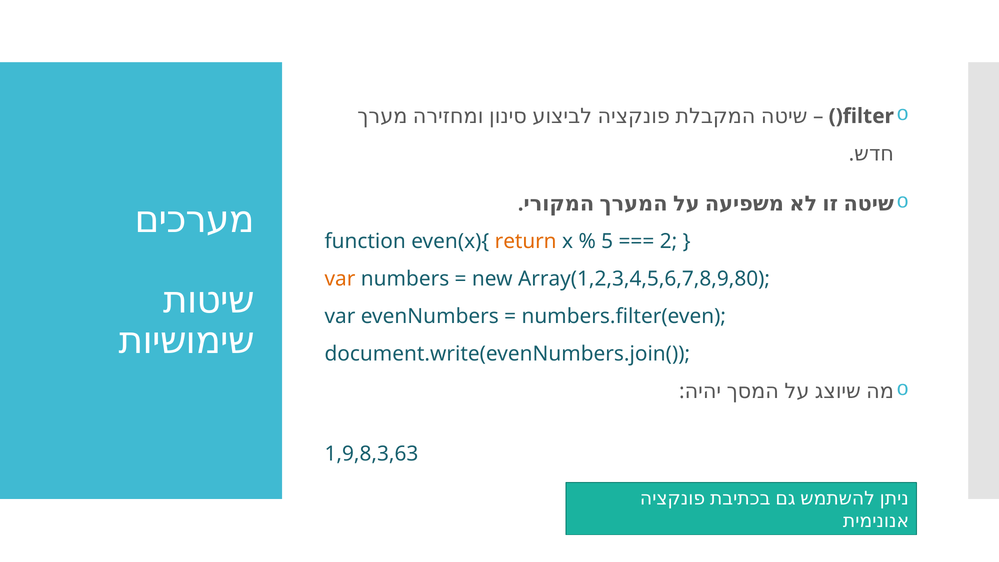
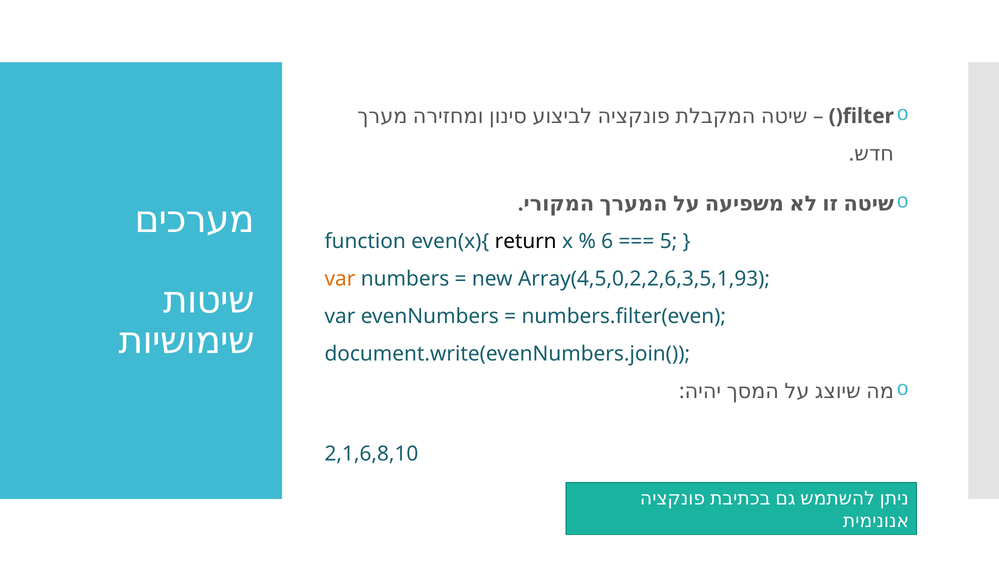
return colour: orange -> black (526, 241)
5: 5 -> 6 (607, 241)
2: 2 -> 5 (669, 241)
Array(1,2,3,4,5,6,7,8,9,80: Array(1,2,3,4,5,6,7,8,9,80 -> Array(4,5,0,2,2,6,3,5,1,93 (644, 279)
1,9,8,3,63: 1,9,8,3,63 -> 2,1,6,8,10 (371, 454)
